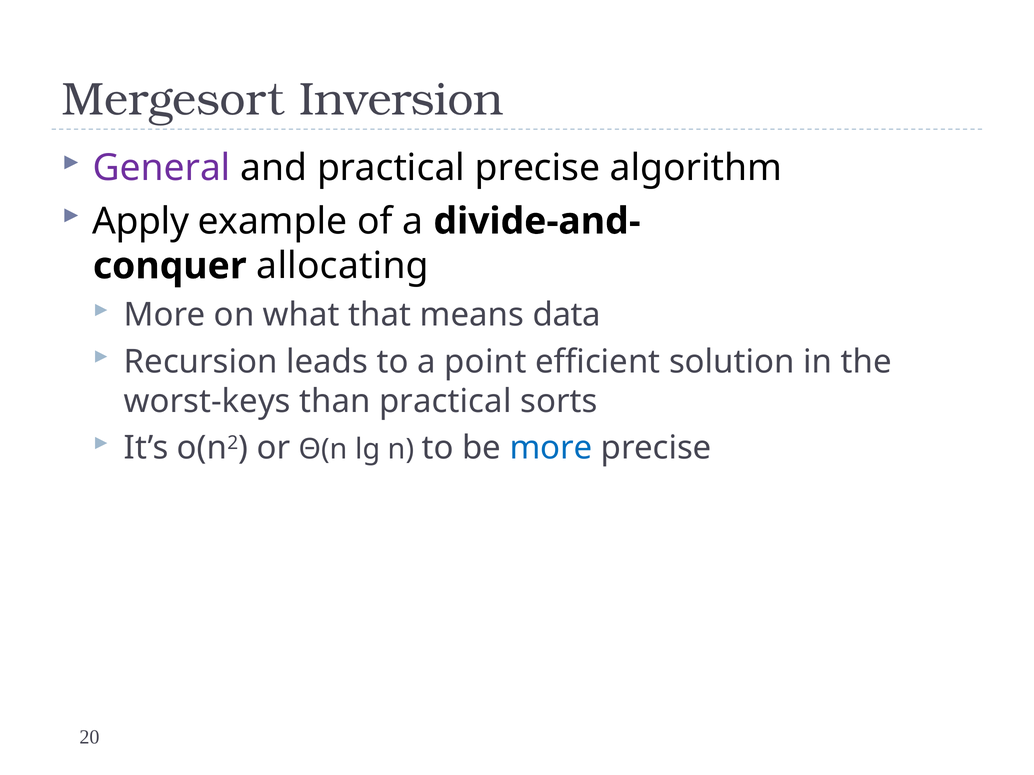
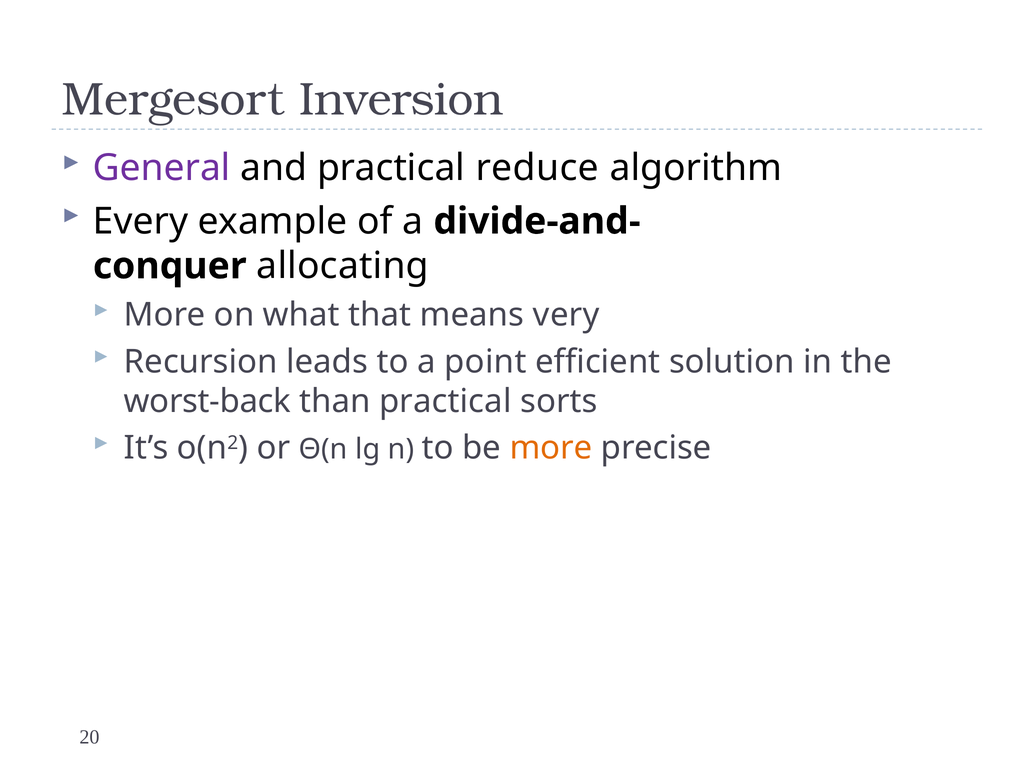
practical precise: precise -> reduce (537, 168)
Apply: Apply -> Every (141, 221)
data: data -> very (566, 315)
worst-keys: worst-keys -> worst-back (207, 402)
more colour: blue -> orange (551, 448)
